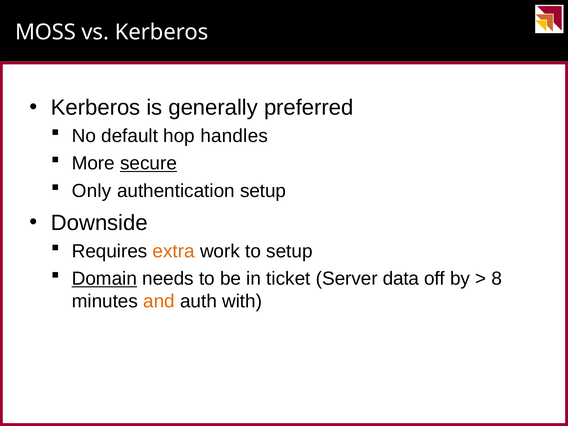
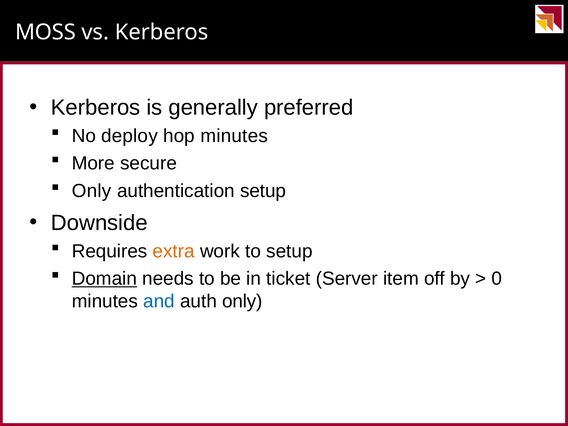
default: default -> deploy (129, 136)
hop handles: handles -> minutes (234, 136)
secure underline: present -> none (148, 163)
data: data -> item (401, 279)
8: 8 -> 0 (497, 279)
and colour: orange -> blue (159, 301)
auth with: with -> only (242, 301)
